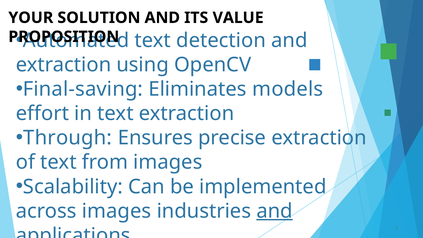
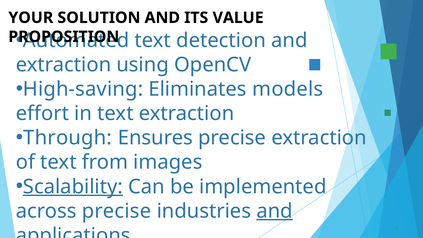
Final-saving: Final-saving -> High-saving (83, 89)
Scalability underline: none -> present (73, 187)
across images: images -> precise (117, 211)
